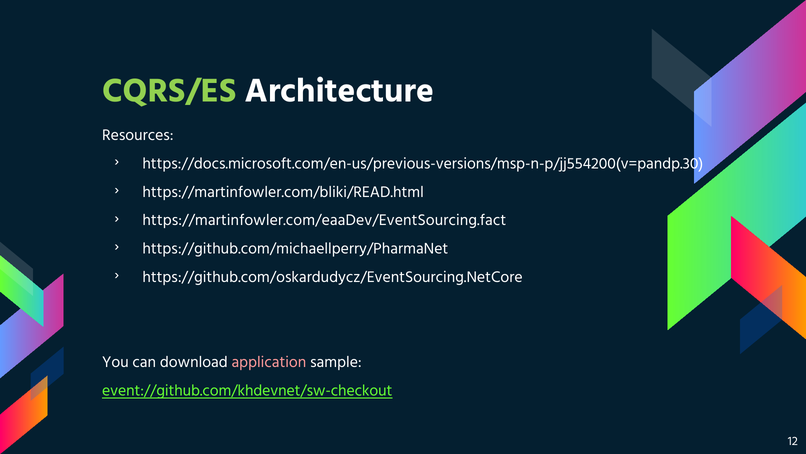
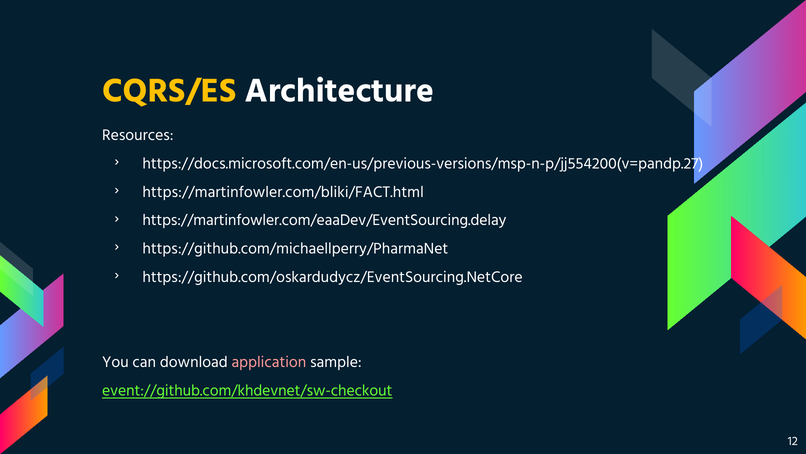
CQRS/ES colour: light green -> yellow (169, 90)
https://docs.microsoft.com/en-us/previous-versions/msp-n-p/jj554200(v=pandp.30: https://docs.microsoft.com/en-us/previous-versions/msp-n-p/jj554200(v=pandp.30 -> https://docs.microsoft.com/en-us/previous-versions/msp-n-p/jj554200(v=pandp.27 (423, 163)
https://martinfowler.com/bliki/READ.html: https://martinfowler.com/bliki/READ.html -> https://martinfowler.com/bliki/FACT.html (283, 192)
https://martinfowler.com/eaaDev/EventSourcing.fact: https://martinfowler.com/eaaDev/EventSourcing.fact -> https://martinfowler.com/eaaDev/EventSourcing.delay (324, 220)
